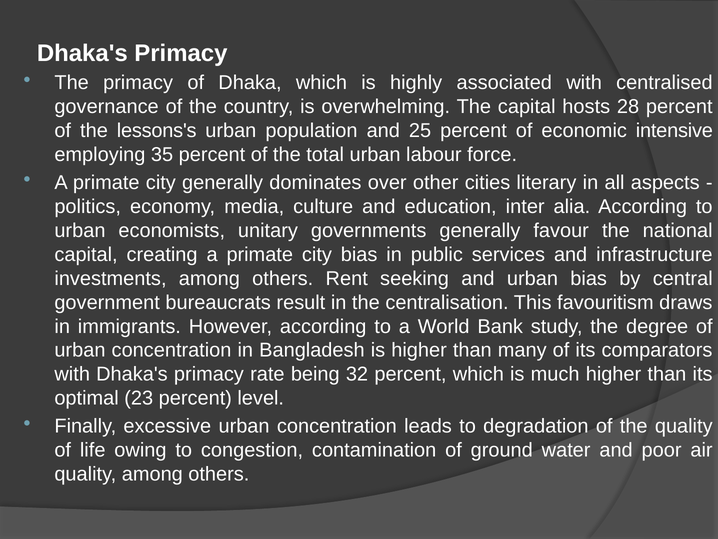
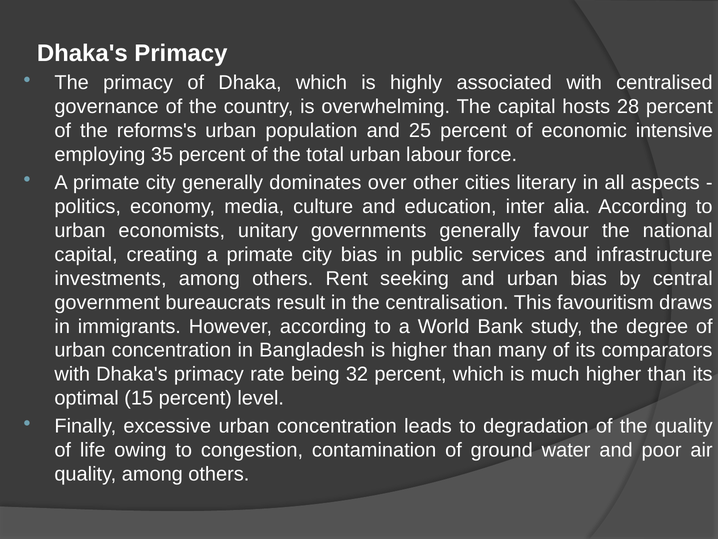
lessons's: lessons's -> reforms's (157, 131)
23: 23 -> 15 (139, 398)
